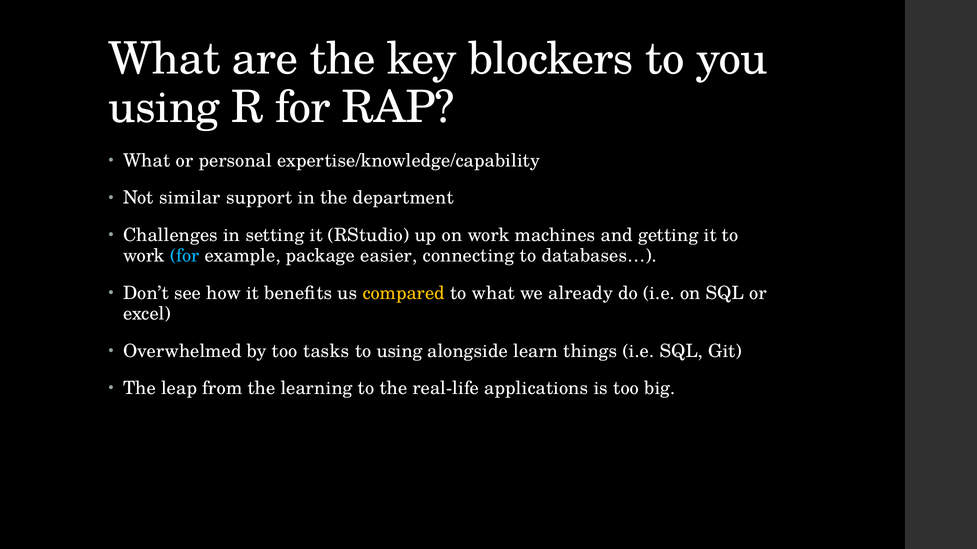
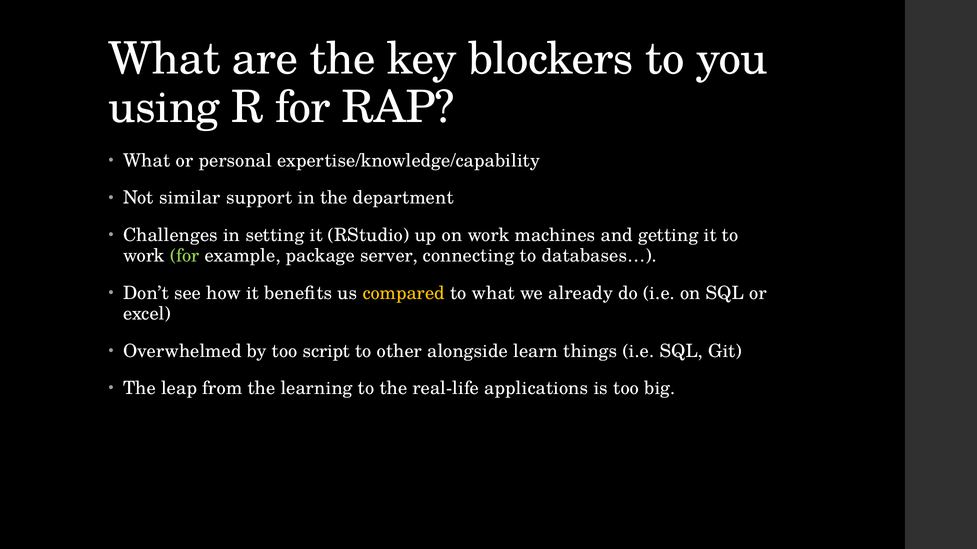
for colour: light blue -> light green (185, 256)
easier: easier -> server (389, 256)
tasks: tasks -> script (326, 351)
to using: using -> other (399, 351)
